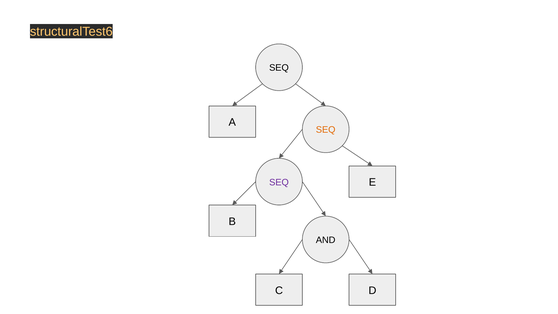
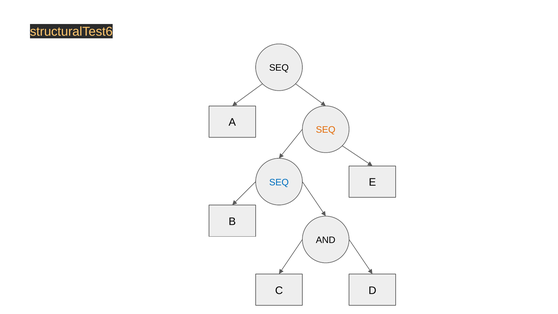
SEQ colour: purple -> blue (279, 182)
